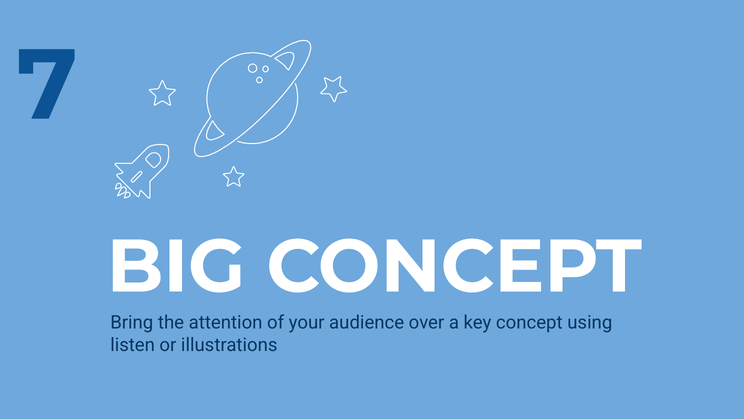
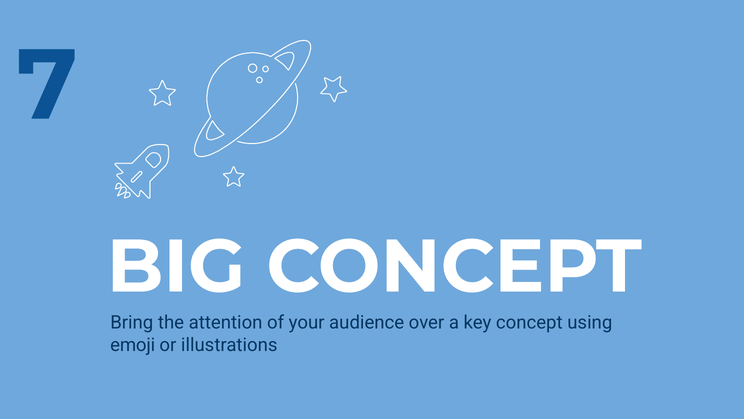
listen: listen -> emoji (133, 345)
